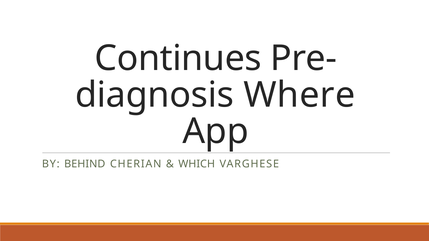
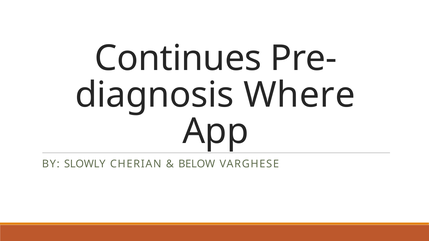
BEHIND: BEHIND -> SLOWLY (85, 164)
WHICH: WHICH -> BELOW (197, 164)
